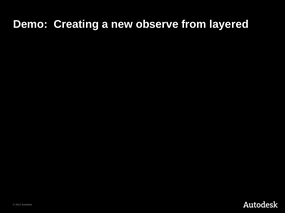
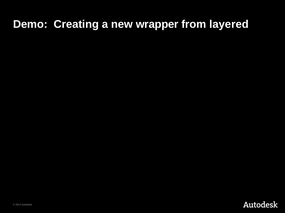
observe: observe -> wrapper (157, 24)
